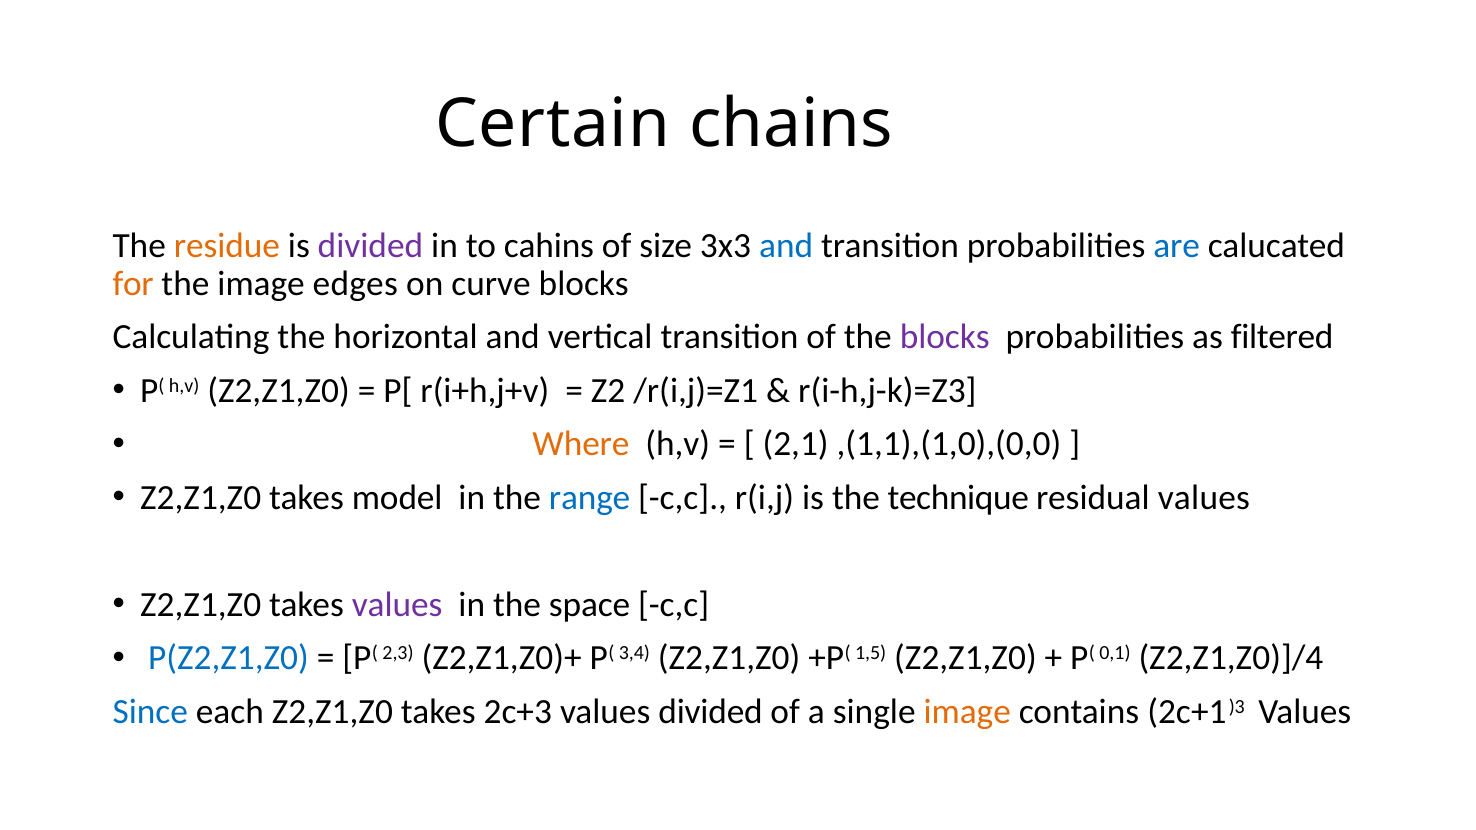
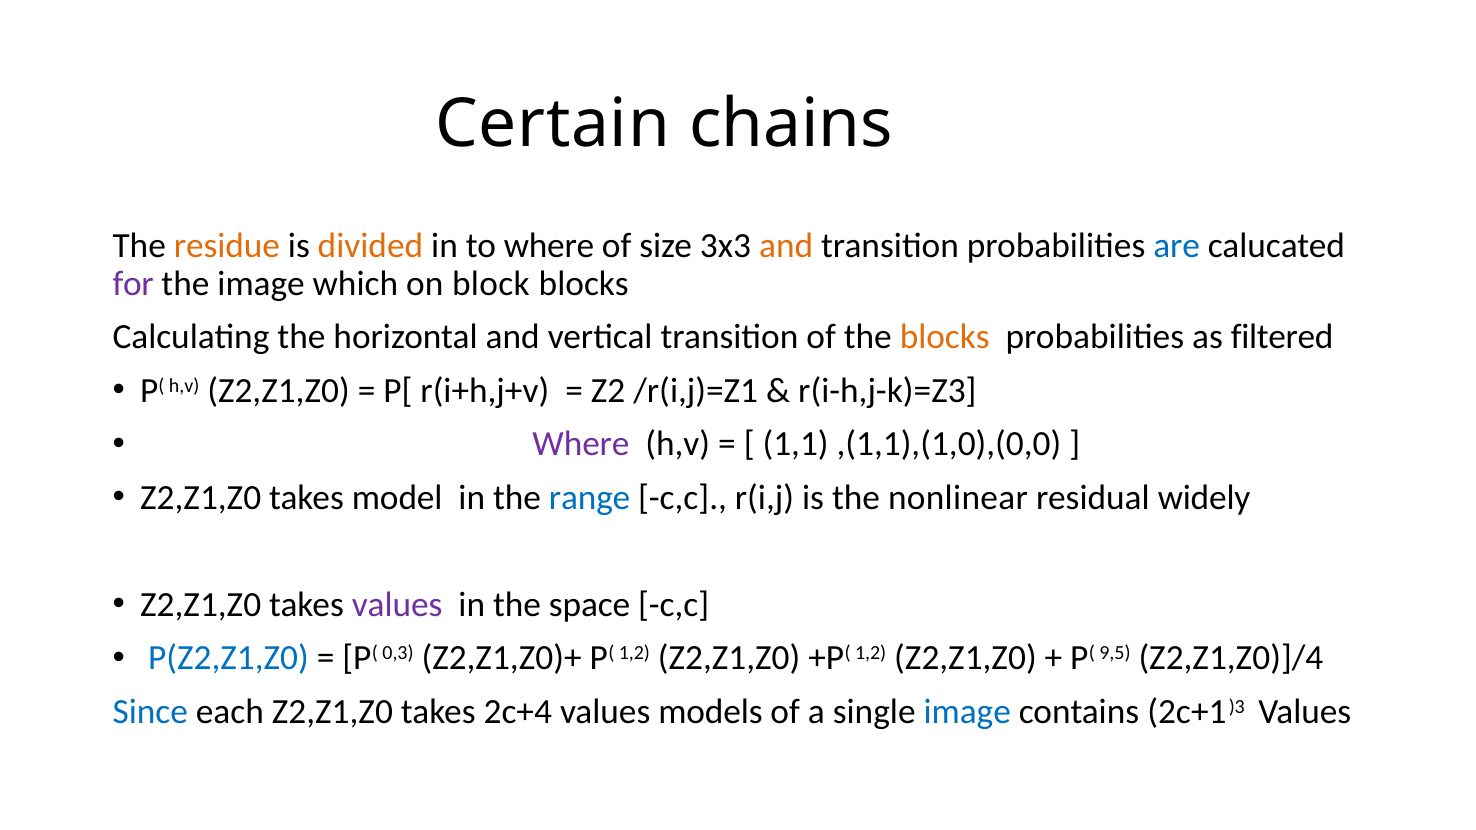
divided colour: purple -> orange (370, 245)
to cahins: cahins -> where (549, 245)
and colour: blue -> orange (786, 245)
for colour: orange -> purple (133, 284)
edges: edges -> which (355, 284)
curve: curve -> block (491, 284)
blocks colour: purple -> orange (945, 337)
Where colour: orange -> purple (581, 444)
2,1: 2,1 -> 1,1 (796, 444)
technique: technique -> nonlinear (958, 498)
residual values: values -> widely (1204, 498)
2,3: 2,3 -> 0,3 (398, 653)
P( 3,4: 3,4 -> 1,2 (634, 653)
+P( 1,5: 1,5 -> 1,2 (871, 653)
0,1: 0,1 -> 9,5 (1115, 653)
2c+3: 2c+3 -> 2c+4 (518, 712)
values divided: divided -> models (711, 712)
image colour: orange -> blue (967, 712)
